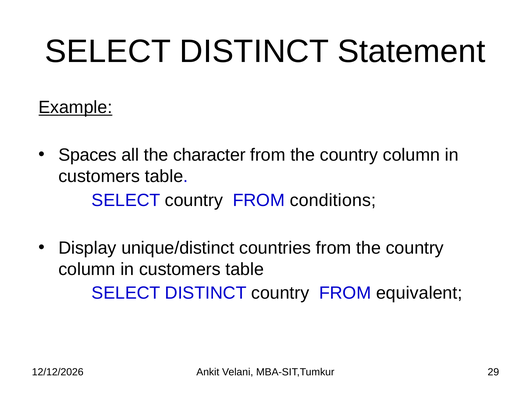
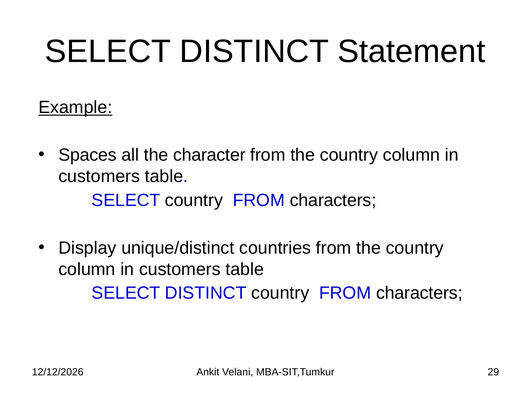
SELECT country FROM conditions: conditions -> characters (333, 200)
DISTINCT country FROM equivalent: equivalent -> characters (419, 293)
